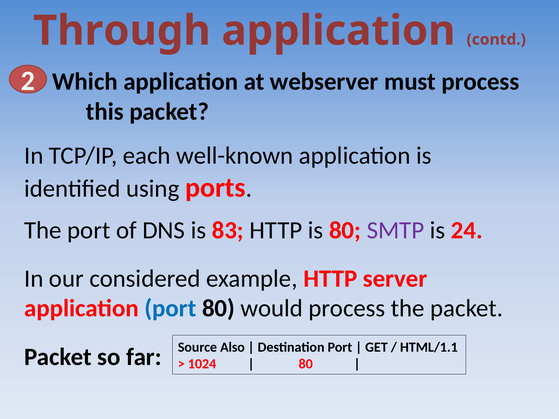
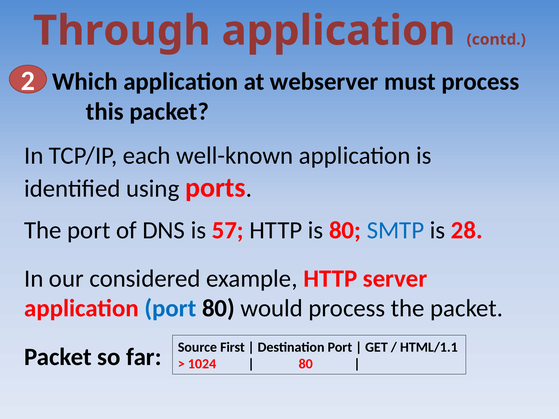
83: 83 -> 57 (228, 230)
SMTP colour: purple -> blue (395, 230)
24: 24 -> 28 (467, 230)
Also: Also -> First (233, 347)
